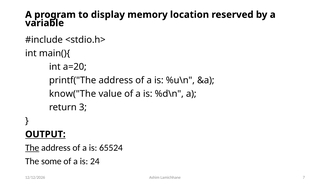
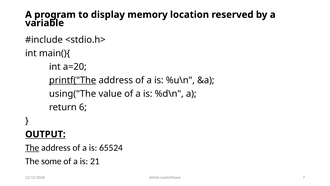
printf("The underline: none -> present (73, 80)
know("The: know("The -> using("The (73, 94)
3: 3 -> 6 (83, 107)
24: 24 -> 21 (95, 161)
